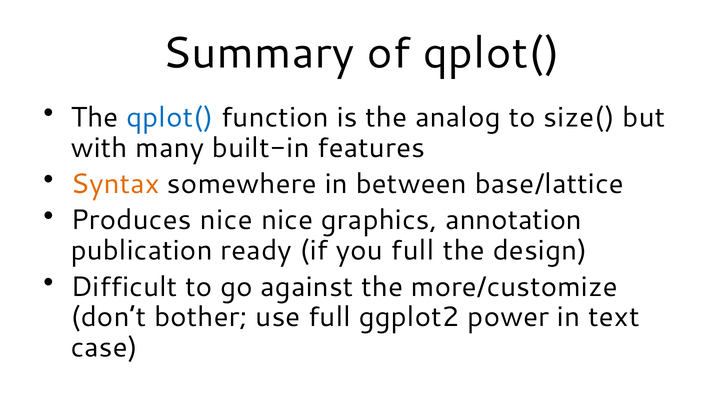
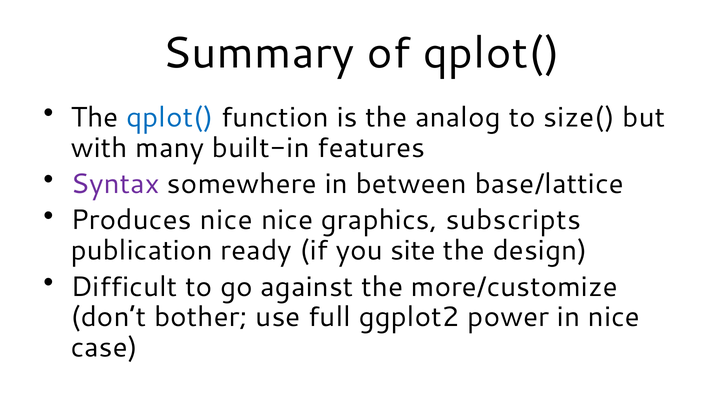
Syntax colour: orange -> purple (115, 184)
annotation: annotation -> subscripts (513, 220)
you full: full -> site (413, 250)
in text: text -> nice (614, 317)
